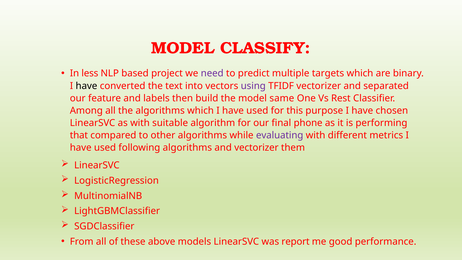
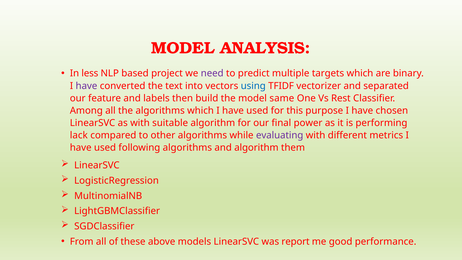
CLASSIFY: CLASSIFY -> ANALYSIS (265, 48)
have colour: black -> purple (86, 86)
using colour: purple -> blue (253, 86)
phone: phone -> power (308, 123)
that: that -> lack (79, 135)
and vectorizer: vectorizer -> algorithm (256, 148)
